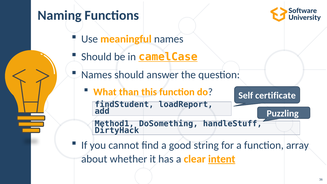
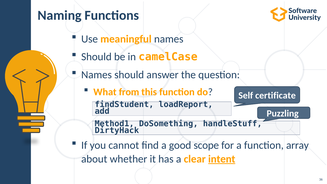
camelCase underline: present -> none (168, 57)
than: than -> from (129, 92)
string: string -> scope (206, 145)
